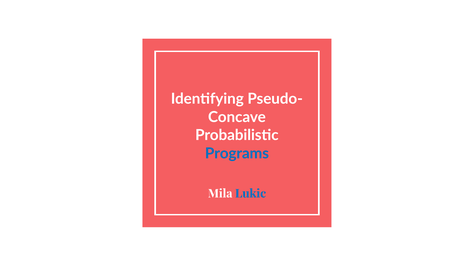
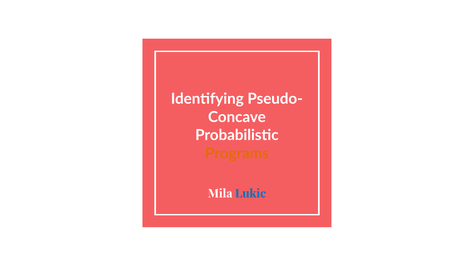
Programs colour: blue -> orange (237, 154)
